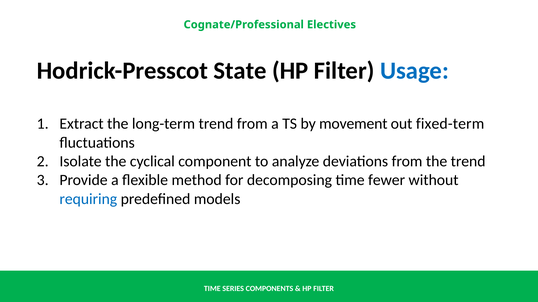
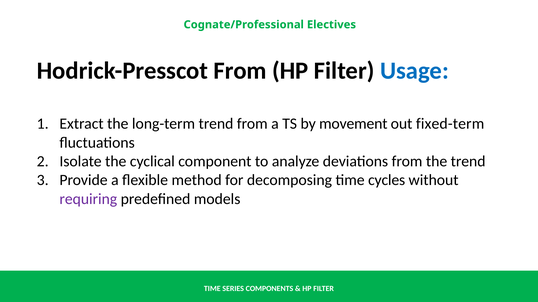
Hodrick-Presscot State: State -> From (240, 71)
fewer: fewer -> cycles (387, 180)
requiring colour: blue -> purple (88, 199)
